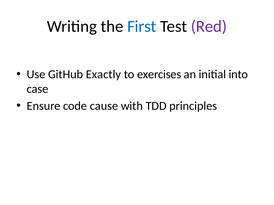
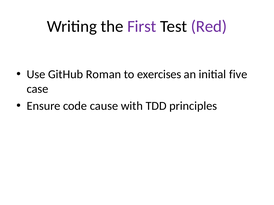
First colour: blue -> purple (142, 27)
Exactly: Exactly -> Roman (103, 75)
into: into -> five (238, 75)
